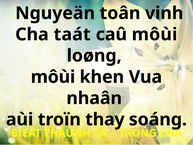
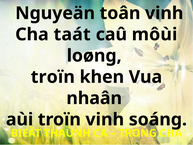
môùi: môùi -> troïn (53, 77)
troïn thay: thay -> vinh (105, 119)
